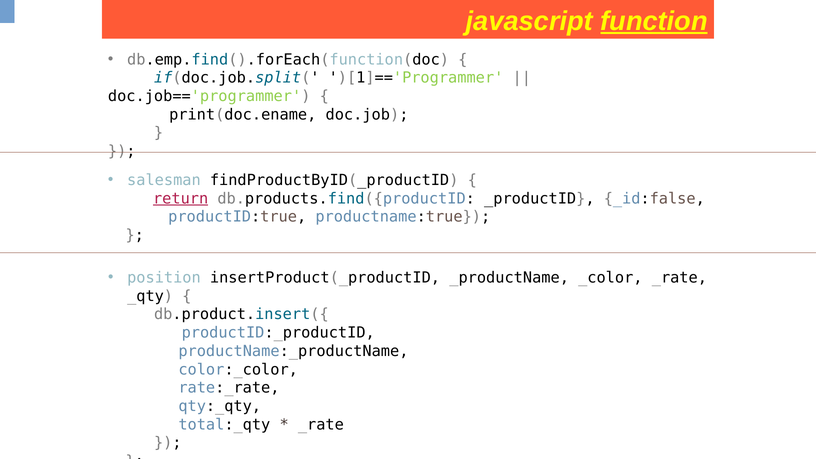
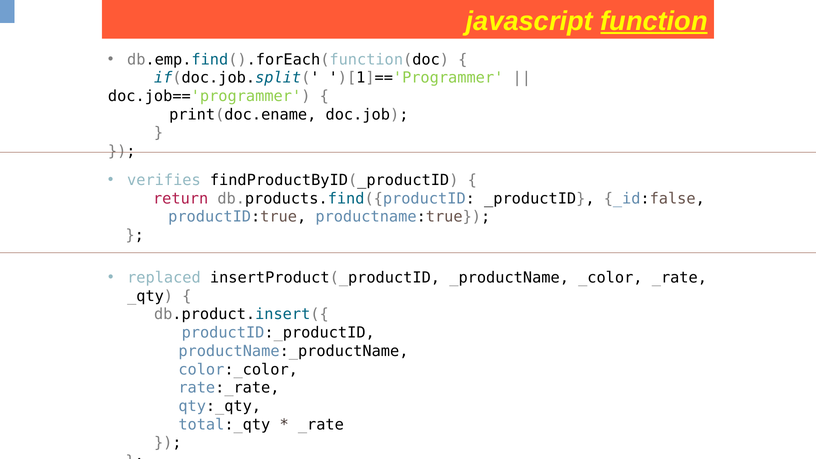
salesman: salesman -> verifies (164, 180)
return underline: present -> none (181, 198)
position: position -> replaced (164, 278)
